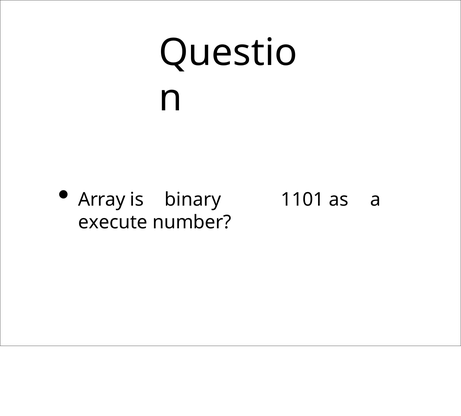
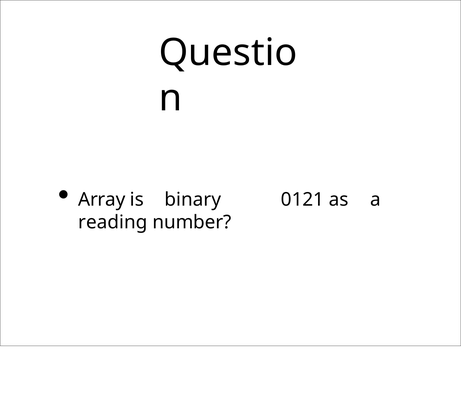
1101: 1101 -> 0121 (302, 200)
execute: execute -> reading (113, 222)
